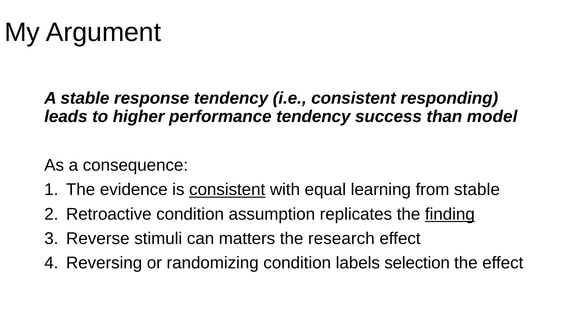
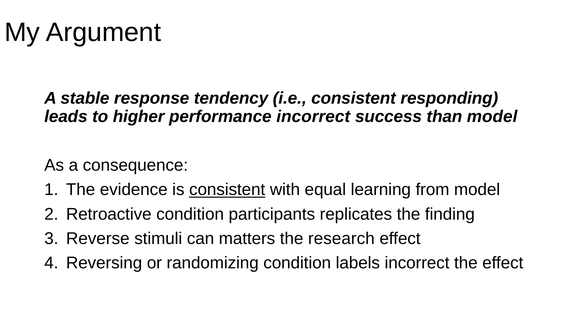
performance tendency: tendency -> incorrect (313, 117)
from stable: stable -> model (477, 190)
assumption: assumption -> participants (272, 214)
finding underline: present -> none (450, 214)
labels selection: selection -> incorrect (417, 263)
